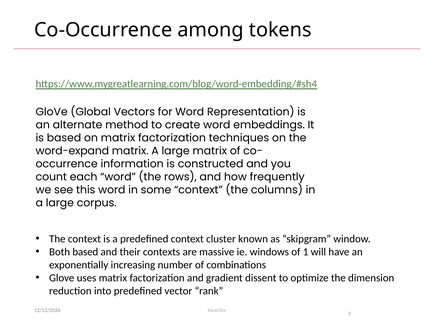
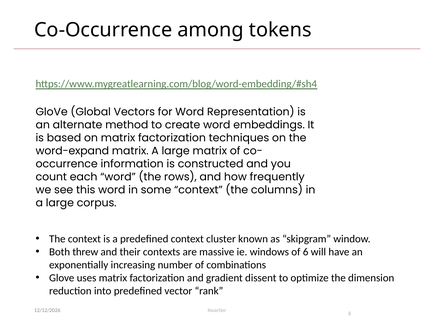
Both based: based -> threw (85, 252)
1: 1 -> 6 (306, 252)
